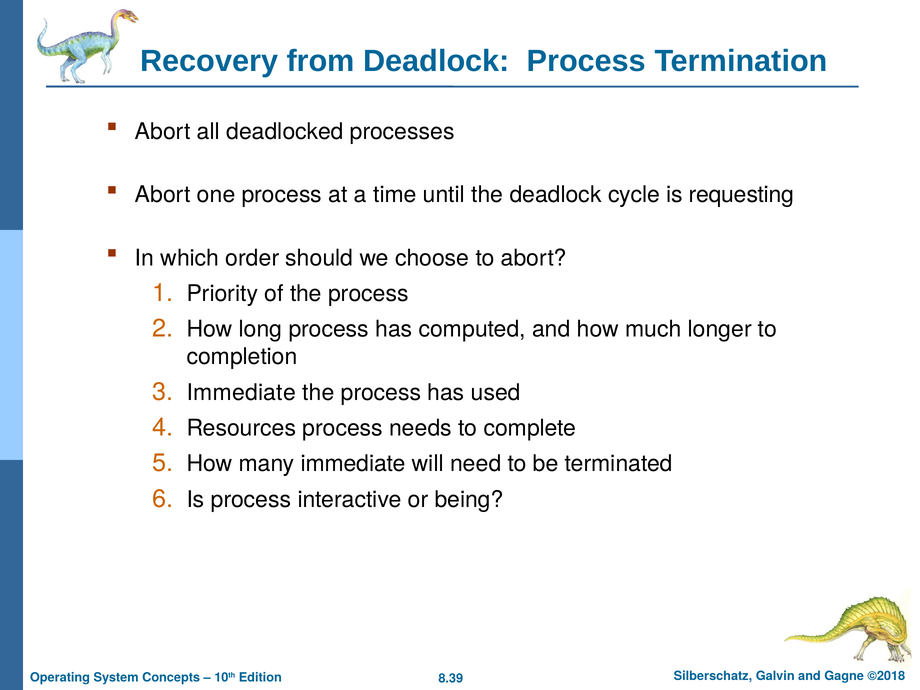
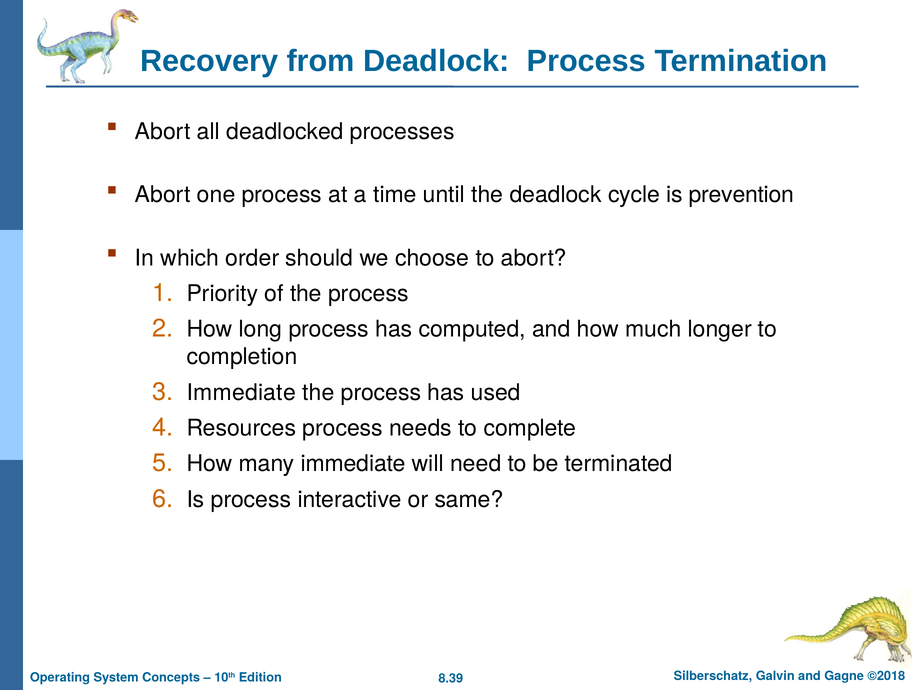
requesting: requesting -> prevention (742, 195)
being: being -> same (469, 499)
